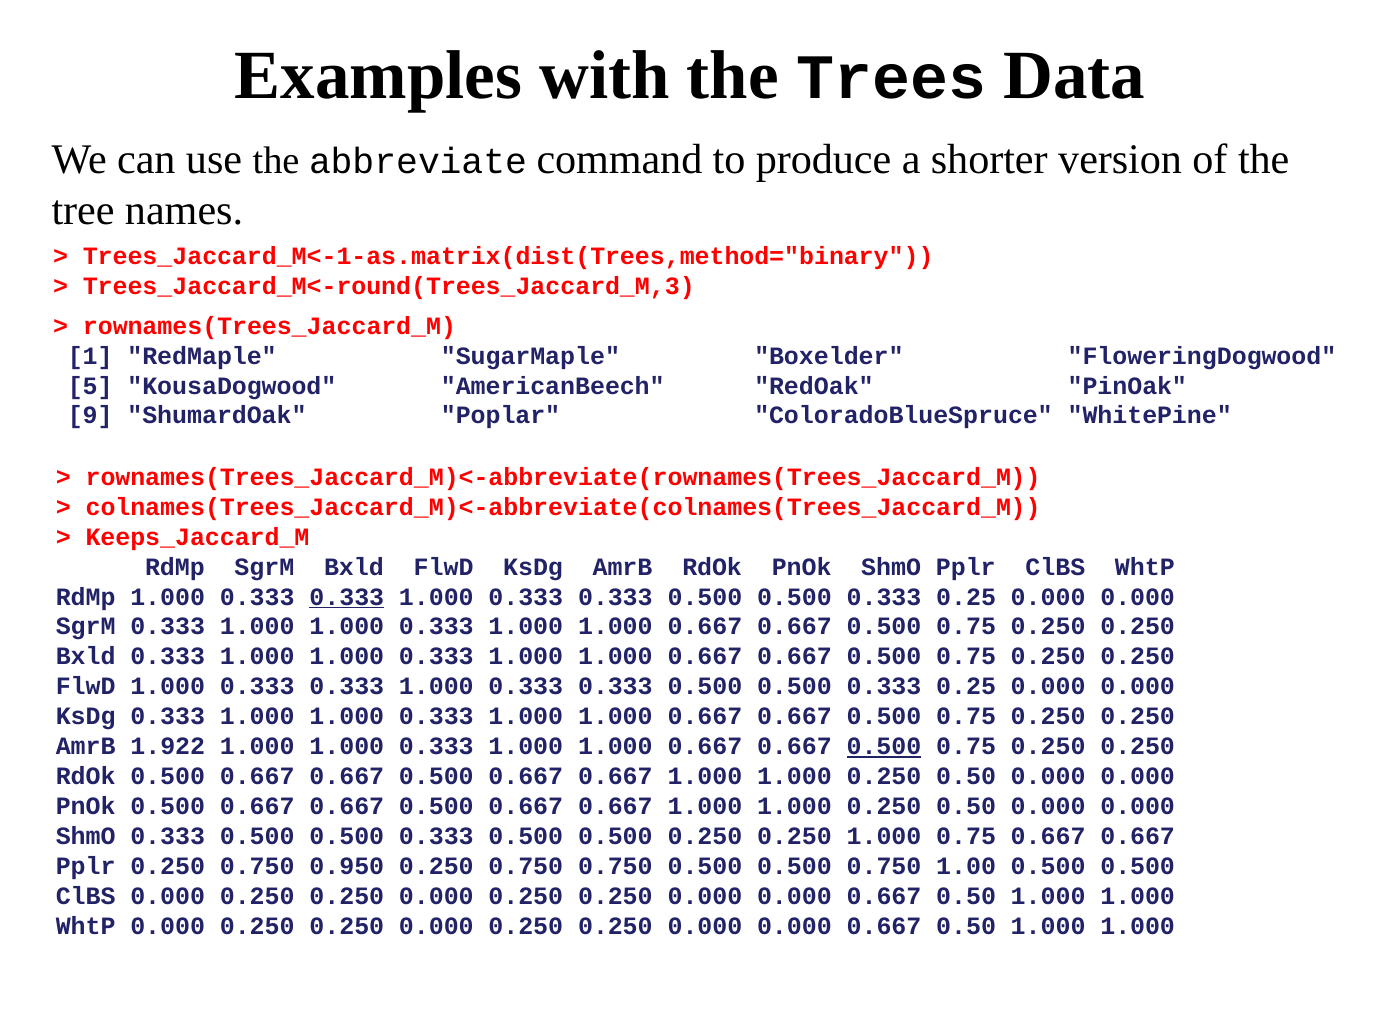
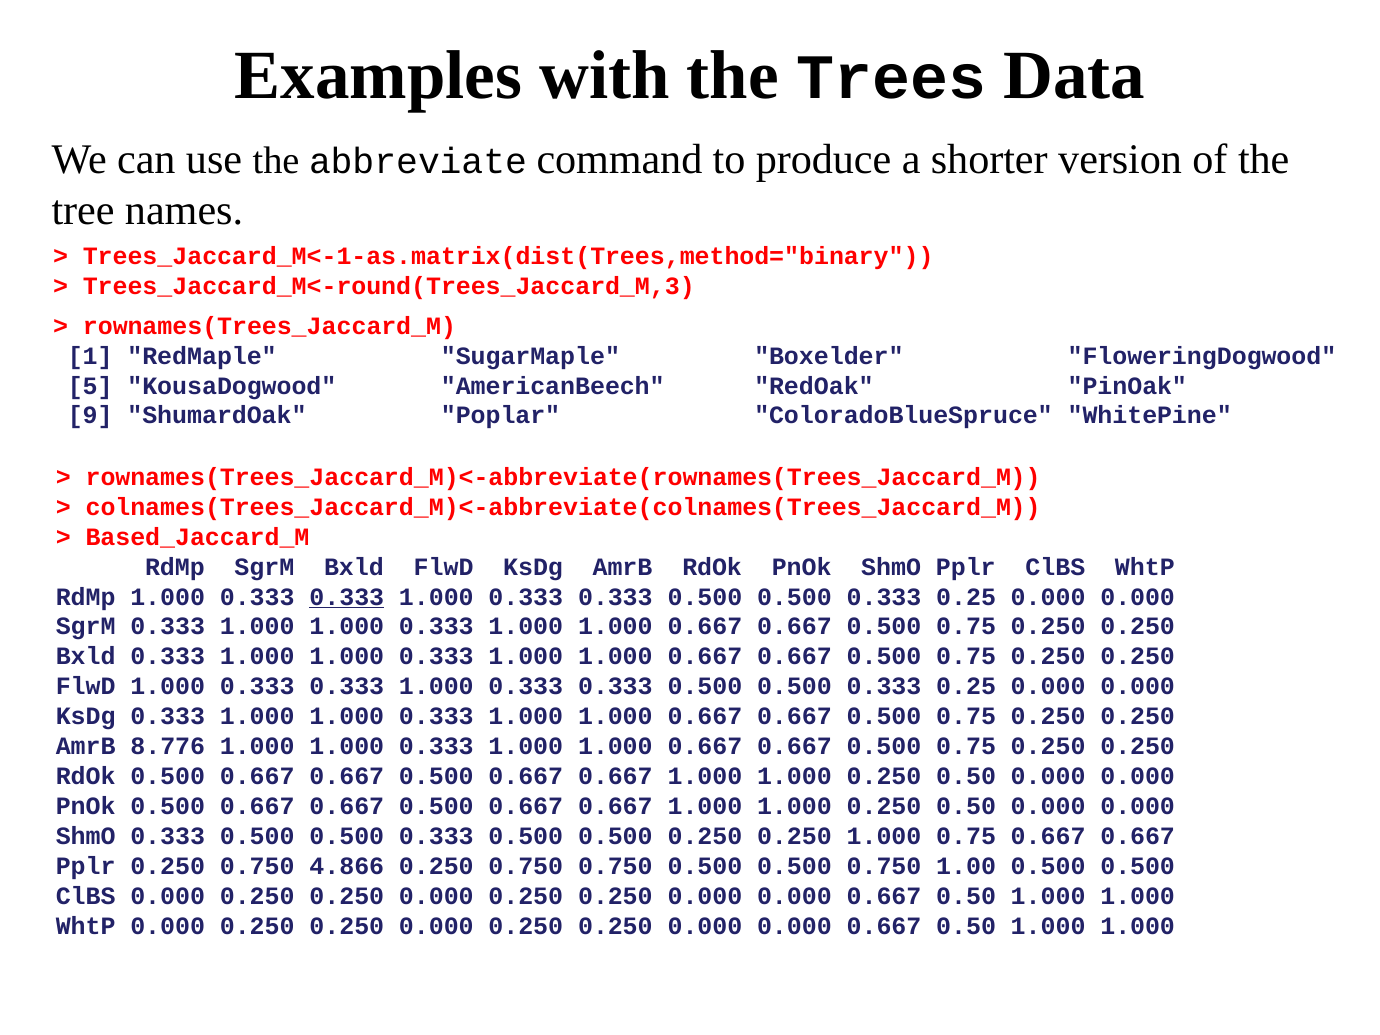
Keeps_Jaccard_M: Keeps_Jaccard_M -> Based_Jaccard_M (197, 537)
1.922: 1.922 -> 8.776 (168, 746)
0.500 underline: present -> none (884, 746)
0.950: 0.950 -> 4.866 (347, 866)
